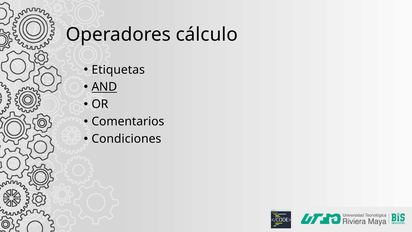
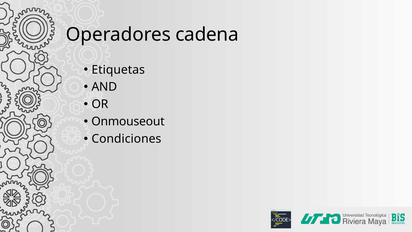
cálculo: cálculo -> cadena (207, 35)
AND underline: present -> none (104, 87)
Comentarios: Comentarios -> Onmouseout (128, 121)
